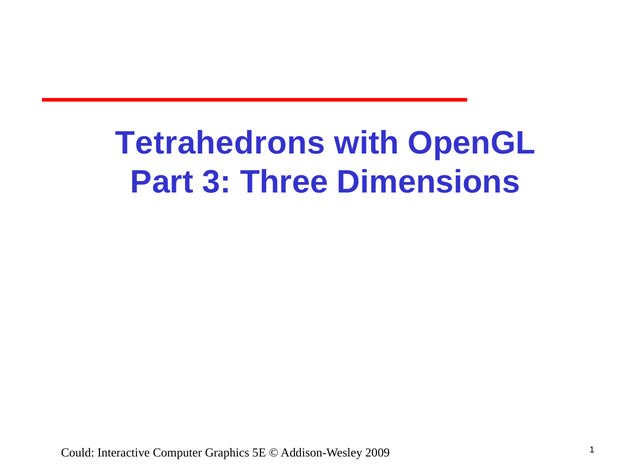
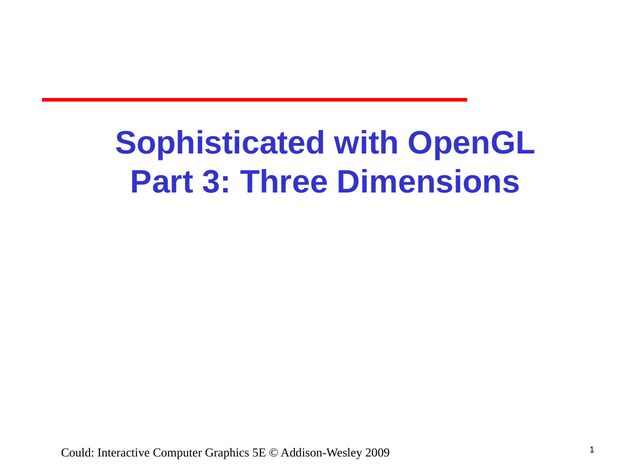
Tetrahedrons: Tetrahedrons -> Sophisticated (220, 143)
